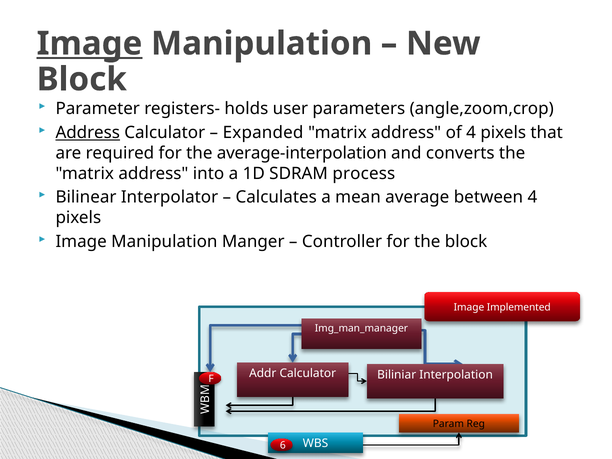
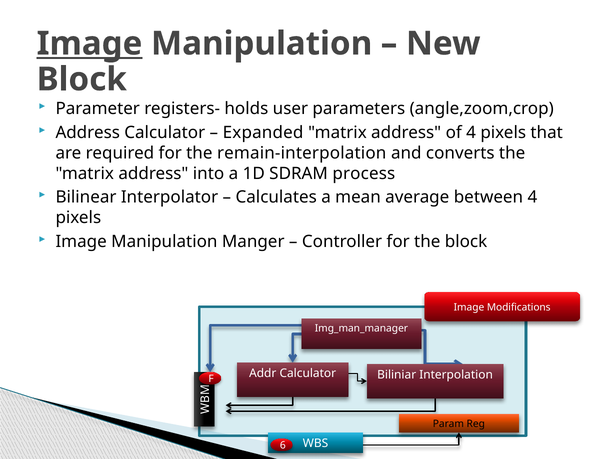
Address underline: present -> none (88, 133)
average-interpolation: average-interpolation -> remain-interpolation (302, 153)
Implemented: Implemented -> Modifications (519, 307)
